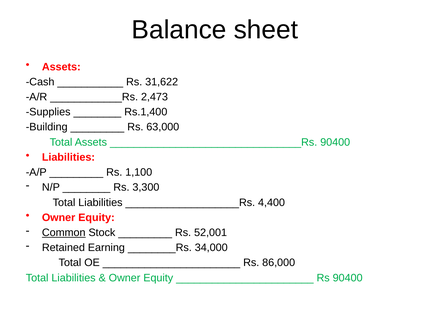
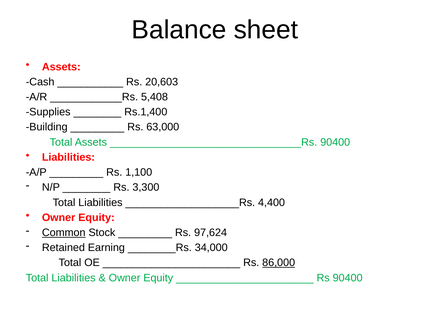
31,622: 31,622 -> 20,603 (162, 82)
2,473: 2,473 -> 5,408 (154, 97)
52,001: 52,001 -> 97,624 (211, 232)
86,000 underline: none -> present (279, 262)
